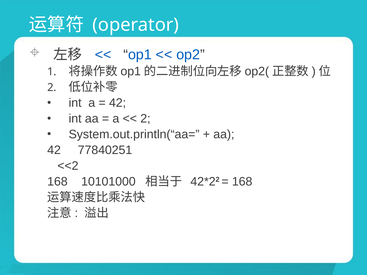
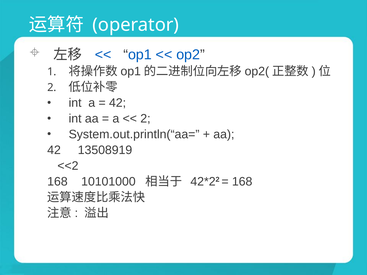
77840251: 77840251 -> 13508919 (105, 150)
